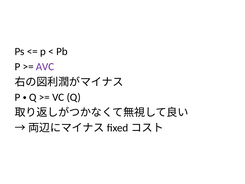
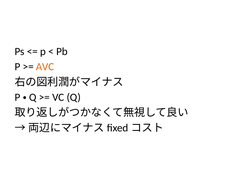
AVC colour: purple -> orange (45, 67)
